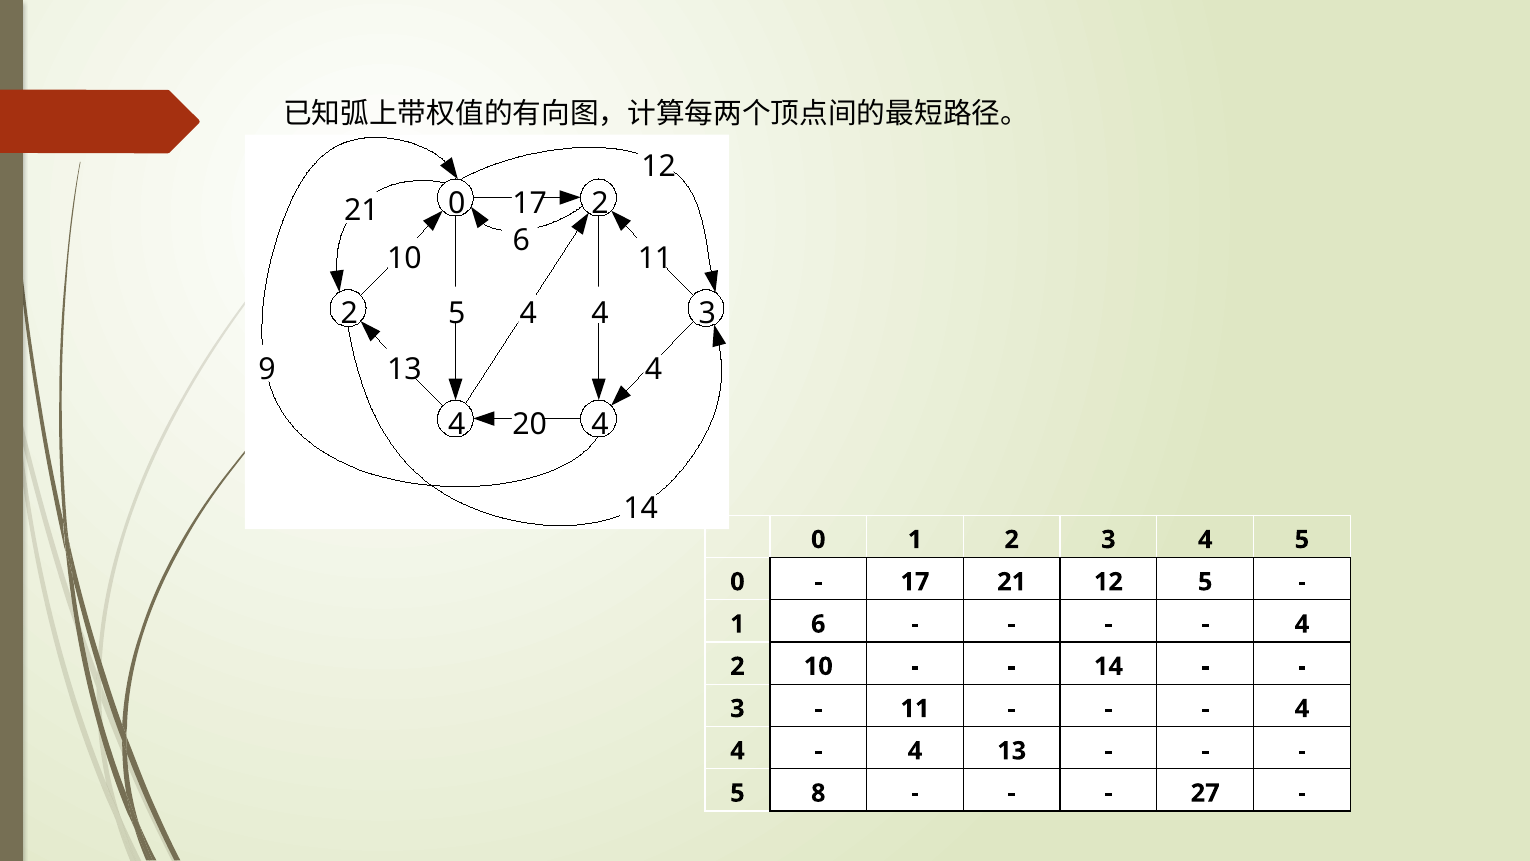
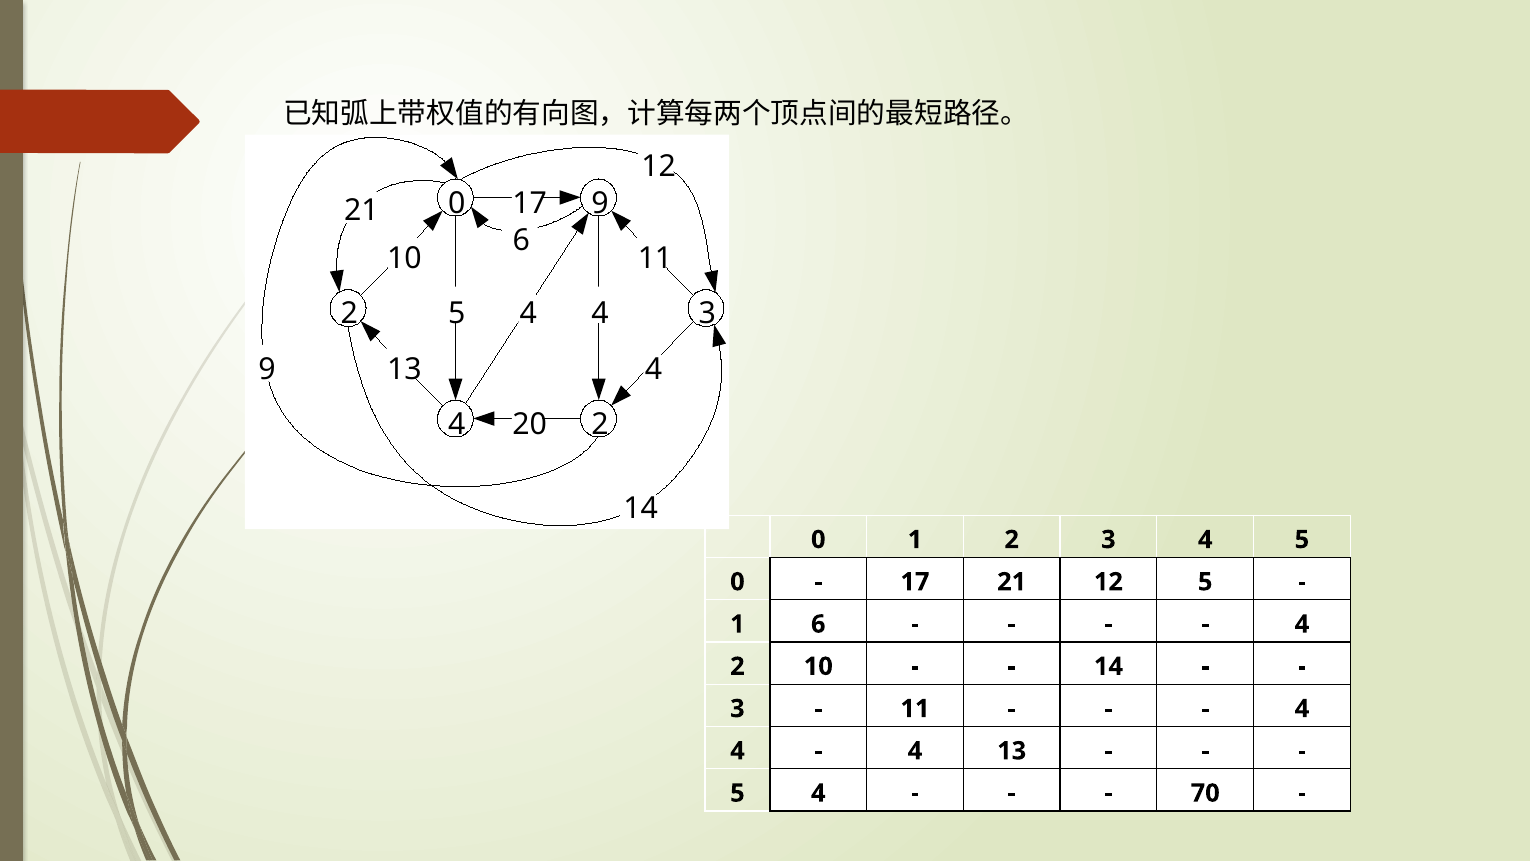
0 2: 2 -> 9 (600, 203)
4: 4 -> 2 (600, 424)
5 8: 8 -> 4 (818, 793)
27: 27 -> 70 (1205, 793)
